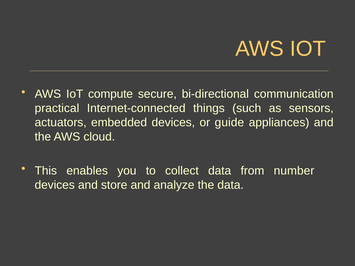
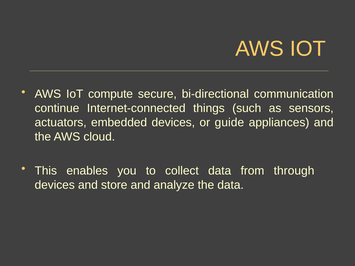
practical: practical -> continue (57, 108)
number: number -> through (294, 171)
